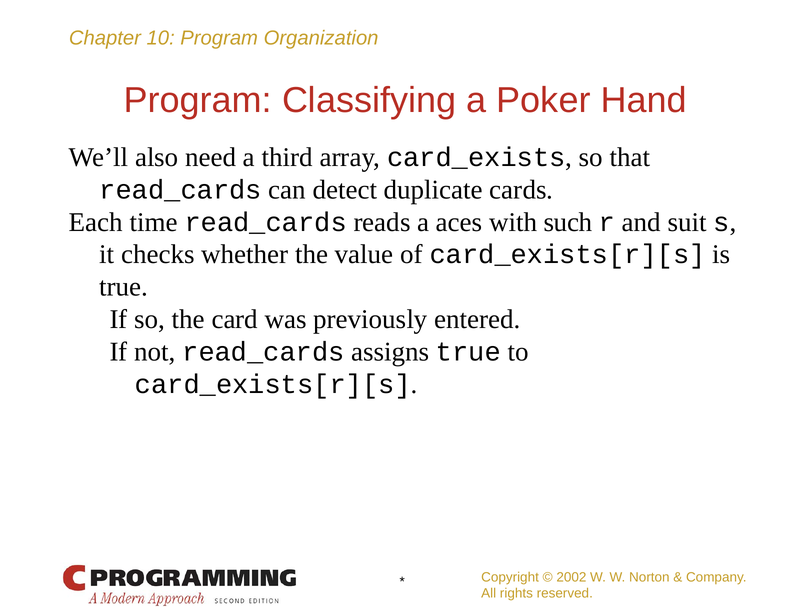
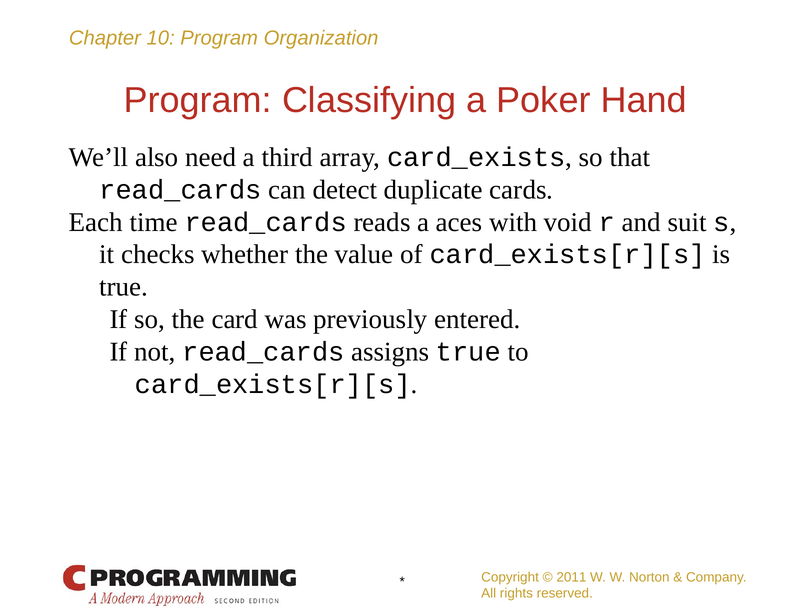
such: such -> void (568, 222)
2002: 2002 -> 2011 (571, 577)
